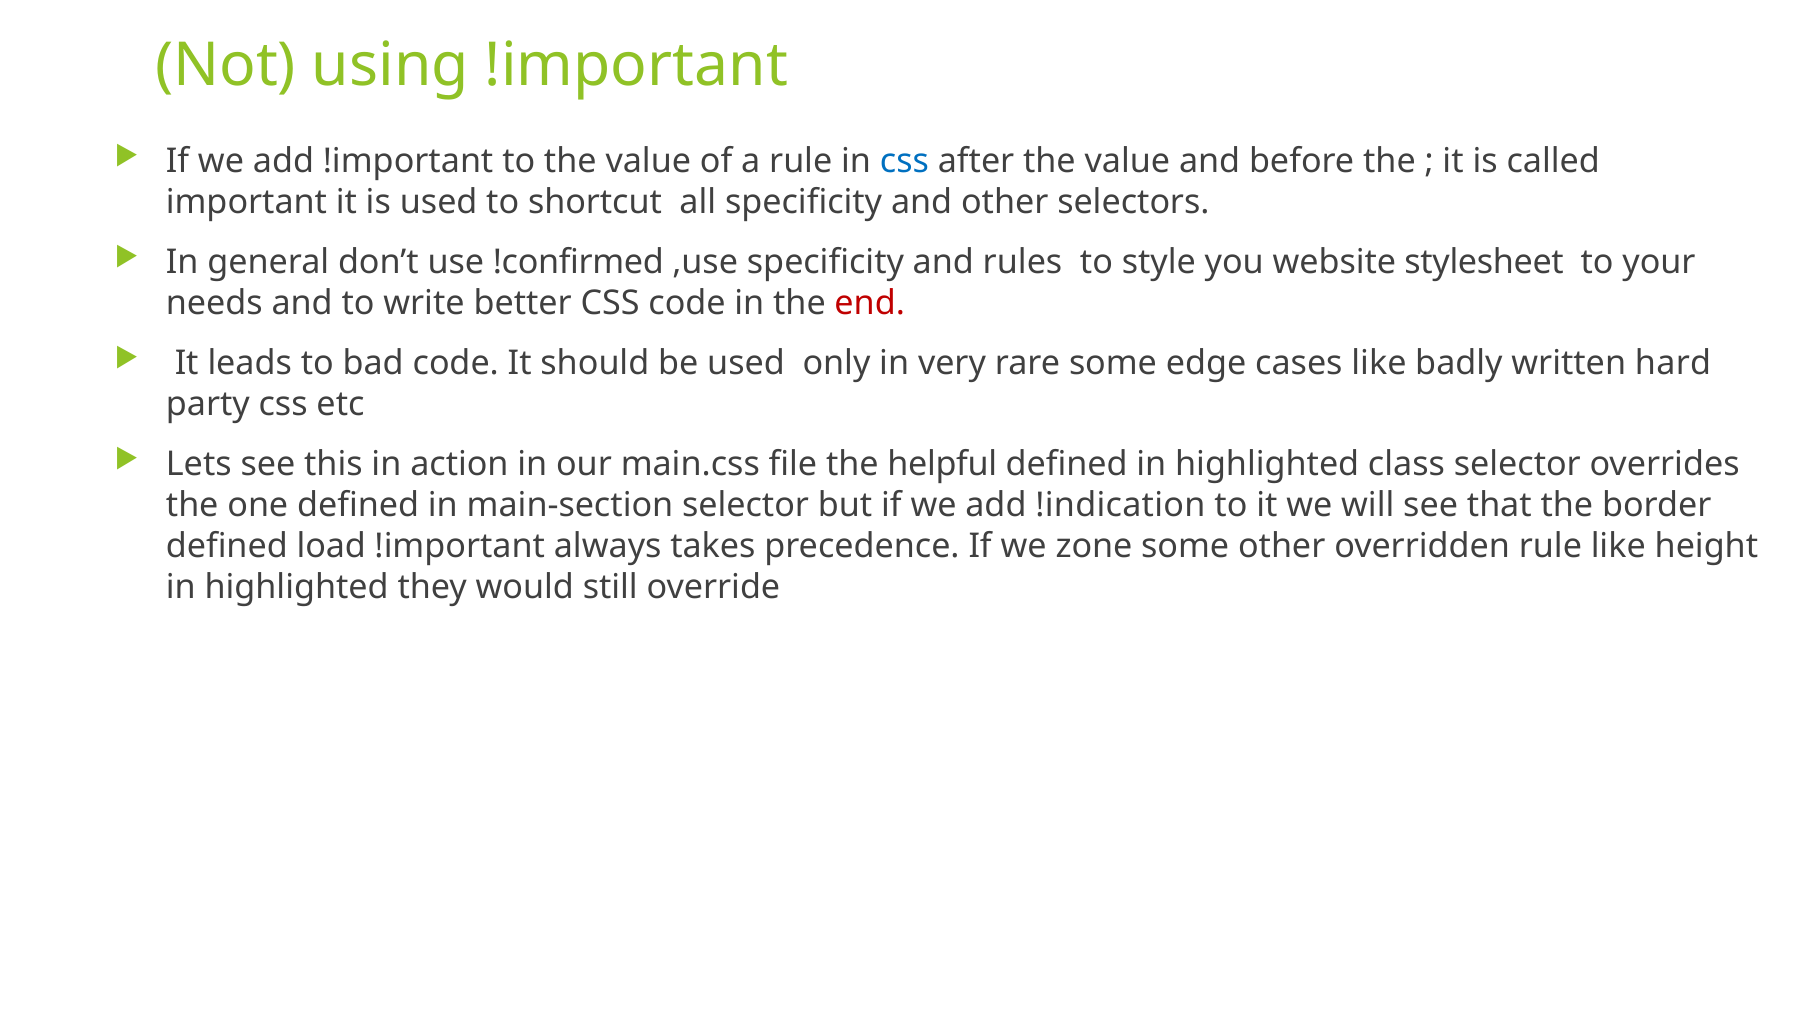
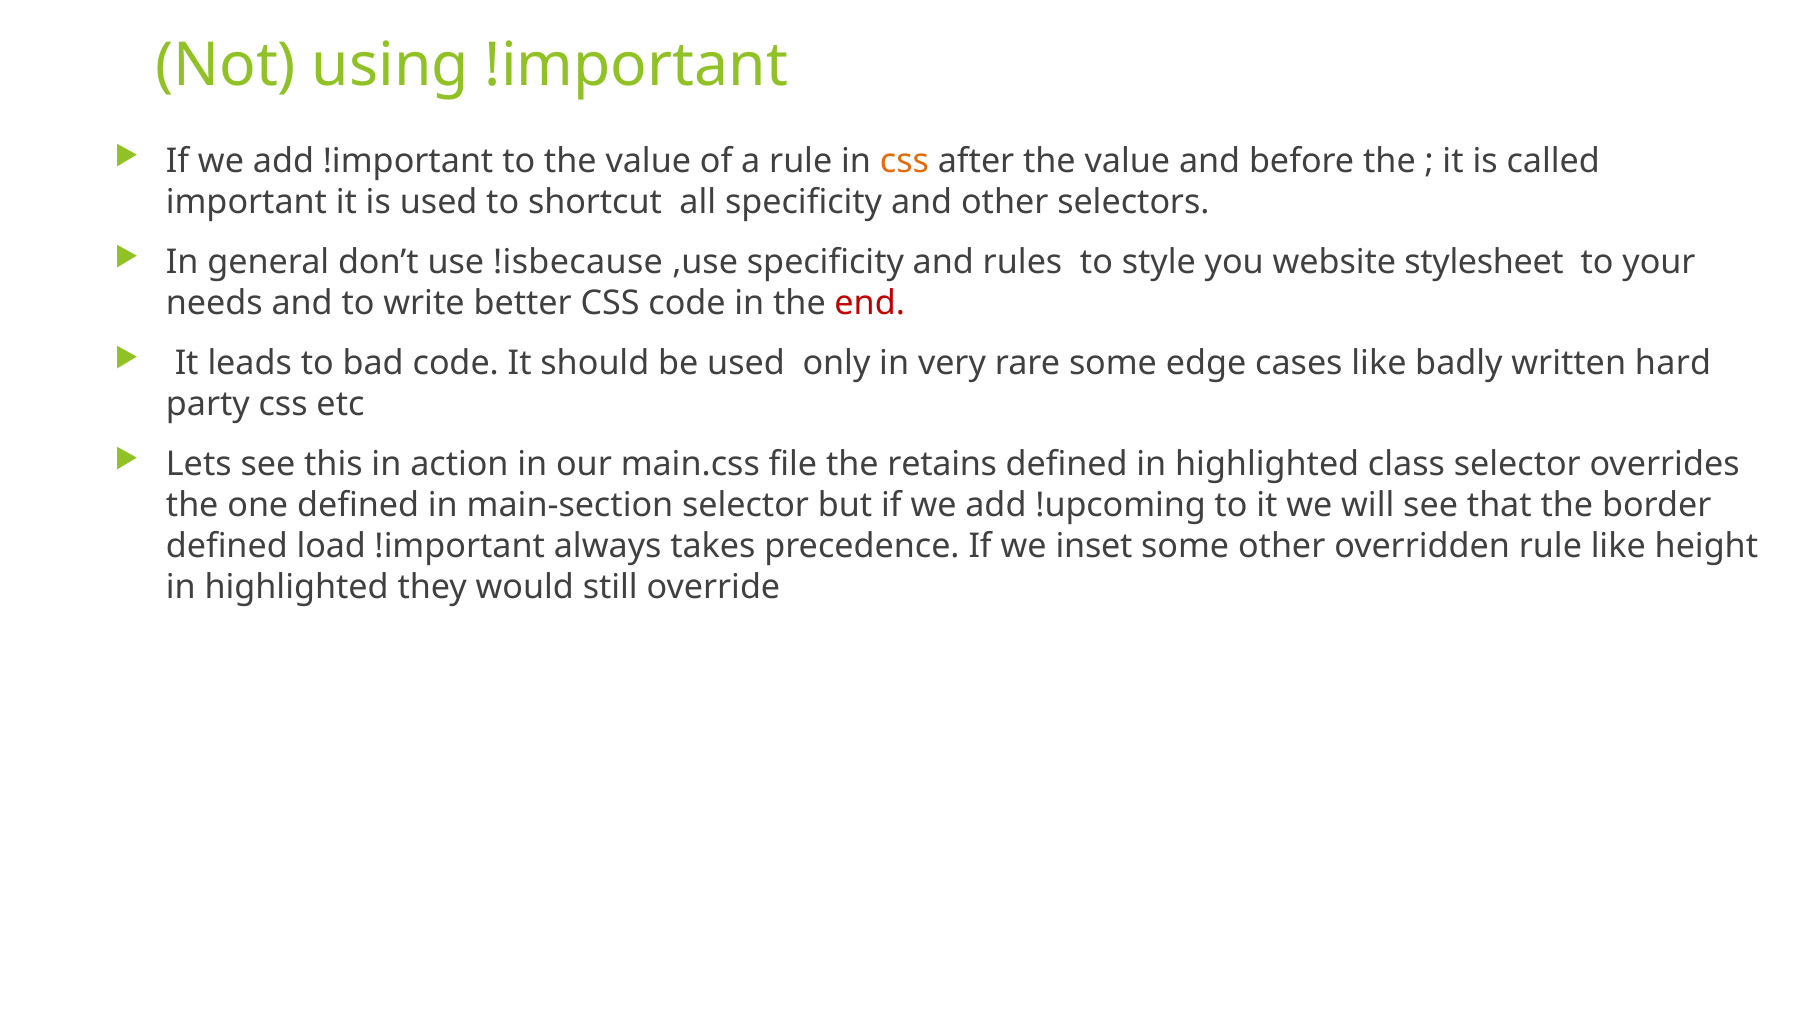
css colour: blue -> orange (904, 162)
!confirmed: !confirmed -> !isbecause (578, 262)
helpful: helpful -> retains (942, 464)
!indication: !indication -> !upcoming (1121, 505)
zone: zone -> inset (1094, 546)
